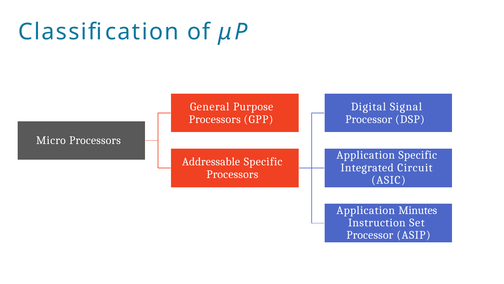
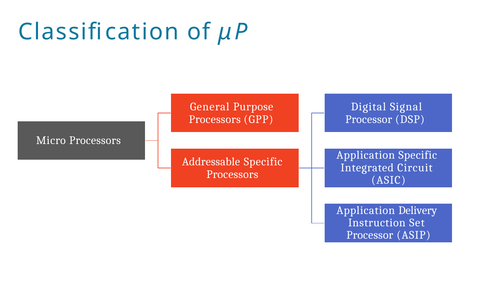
Minutes: Minutes -> Delivery (418, 210)
